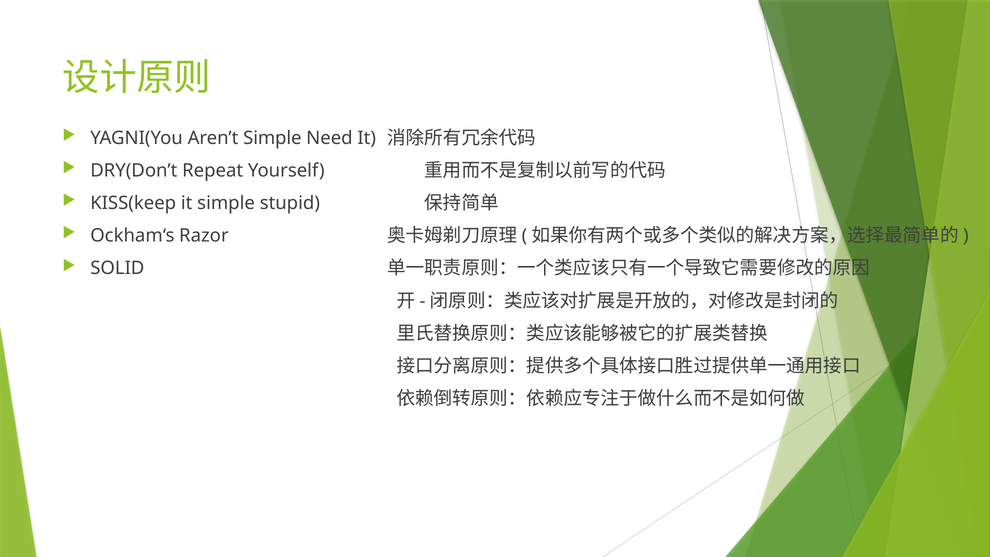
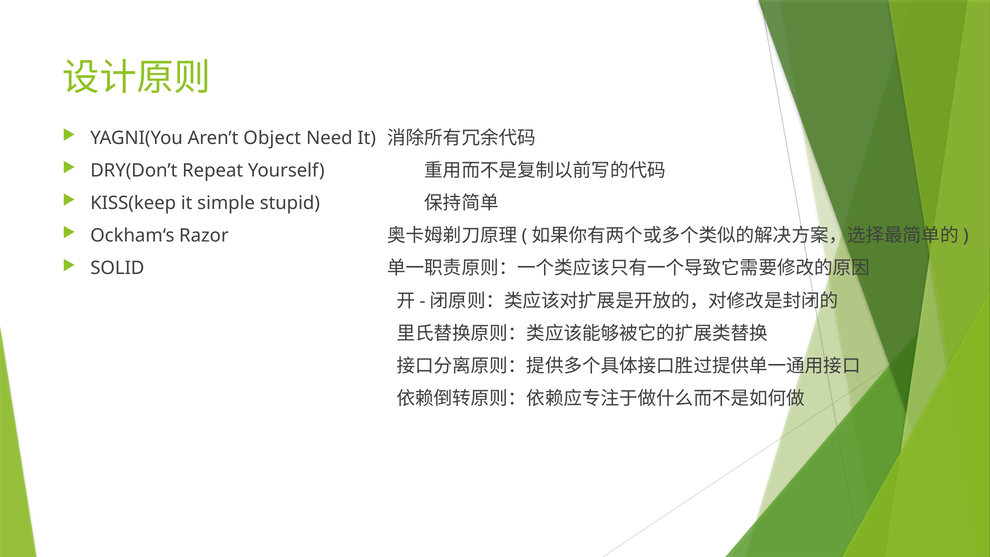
Aren’t Simple: Simple -> Object (272, 138)
